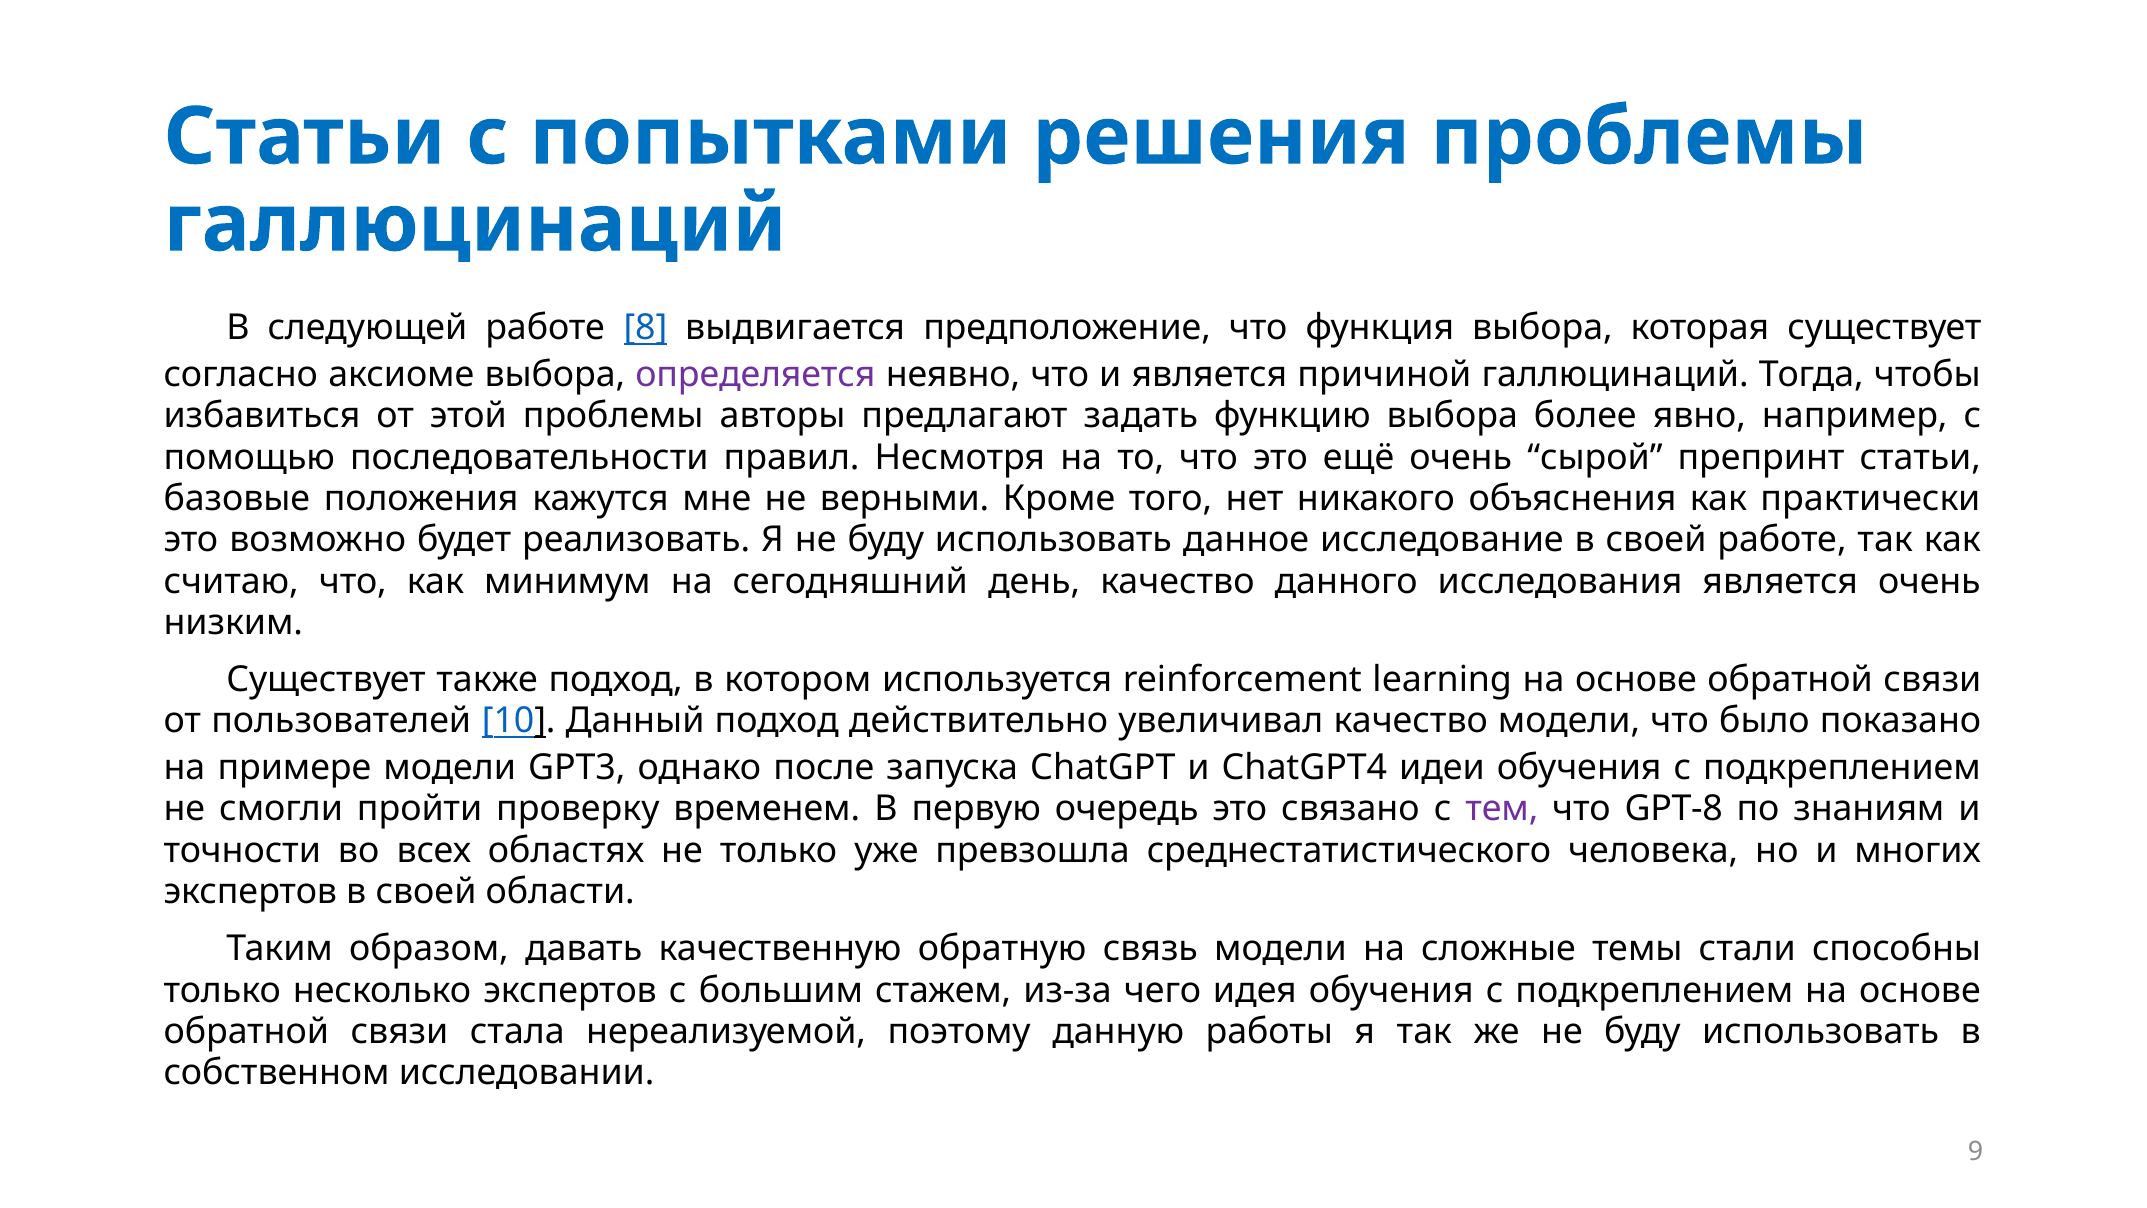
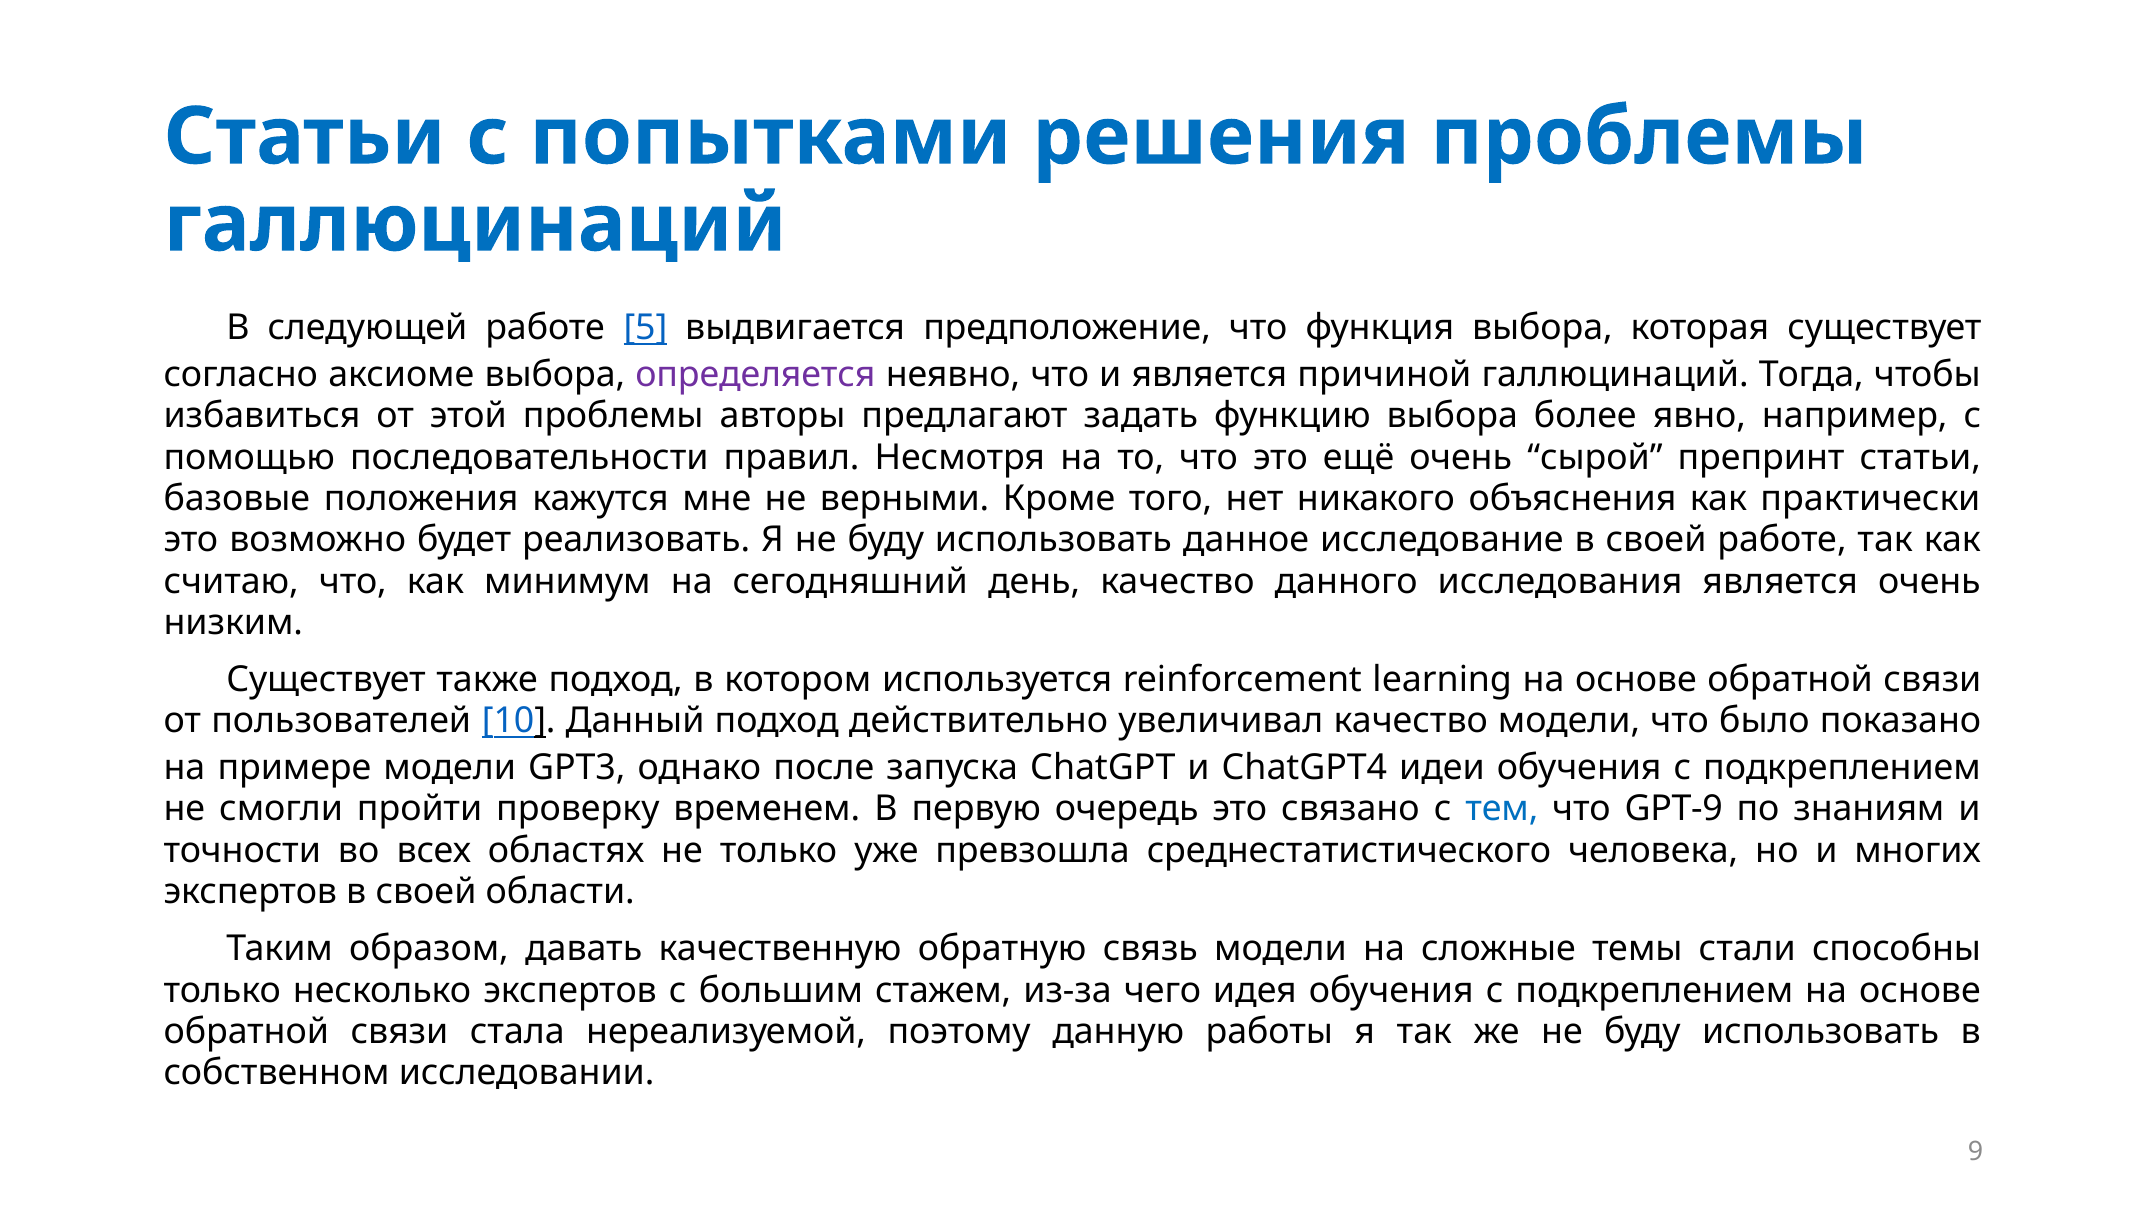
8: 8 -> 5 (645, 328)
тем colour: purple -> blue (1502, 809)
GPT-8: GPT-8 -> GPT-9 (1674, 809)
